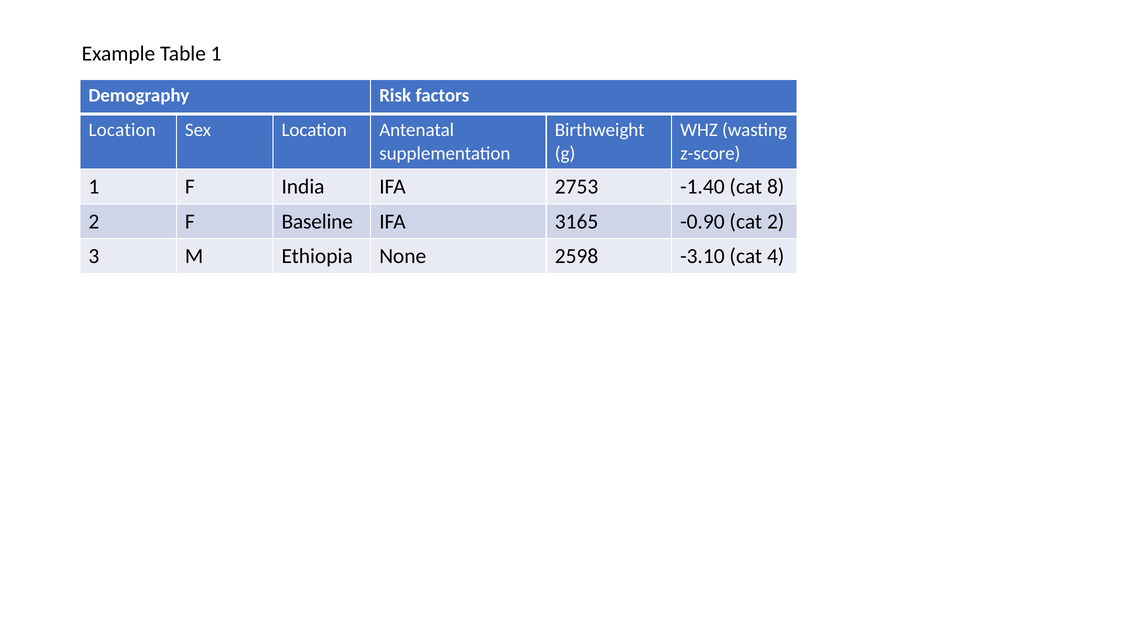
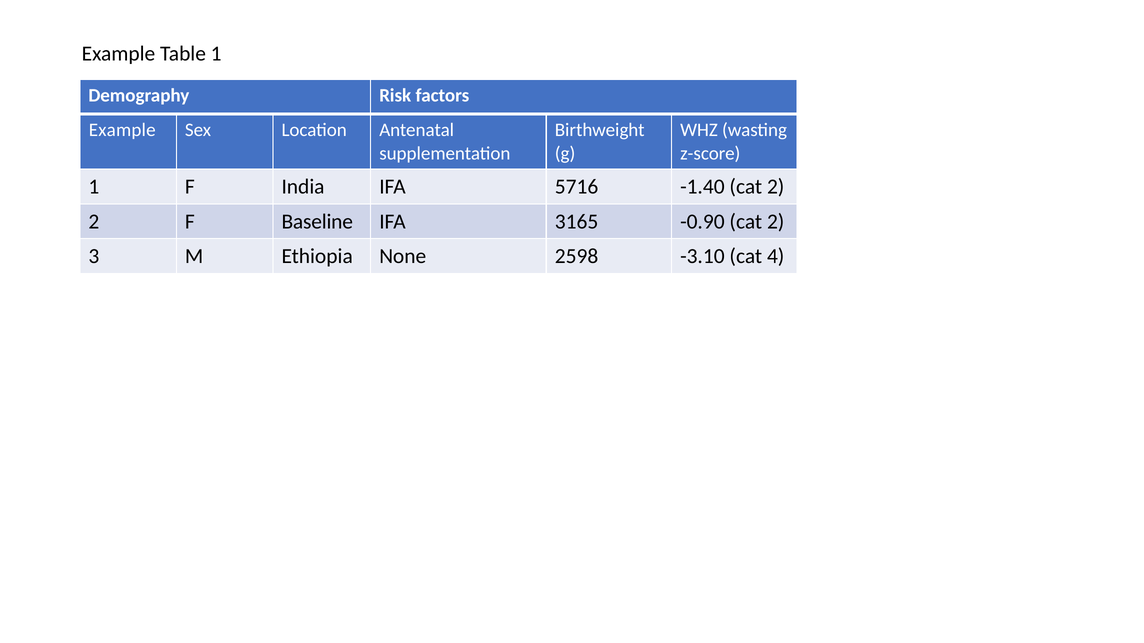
Location: Location -> Example (122, 130)
2753: 2753 -> 5716 (577, 187)
-1.40 cat 8: 8 -> 2 (776, 187)
